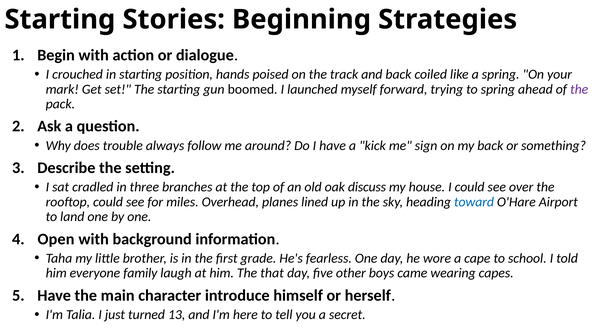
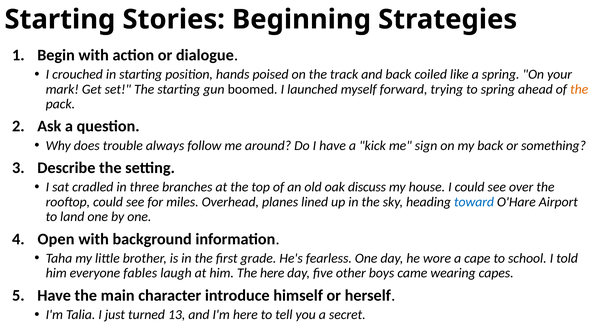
the colour: purple -> orange (579, 89)
family: family -> fables (140, 273)
The that: that -> here (272, 273)
